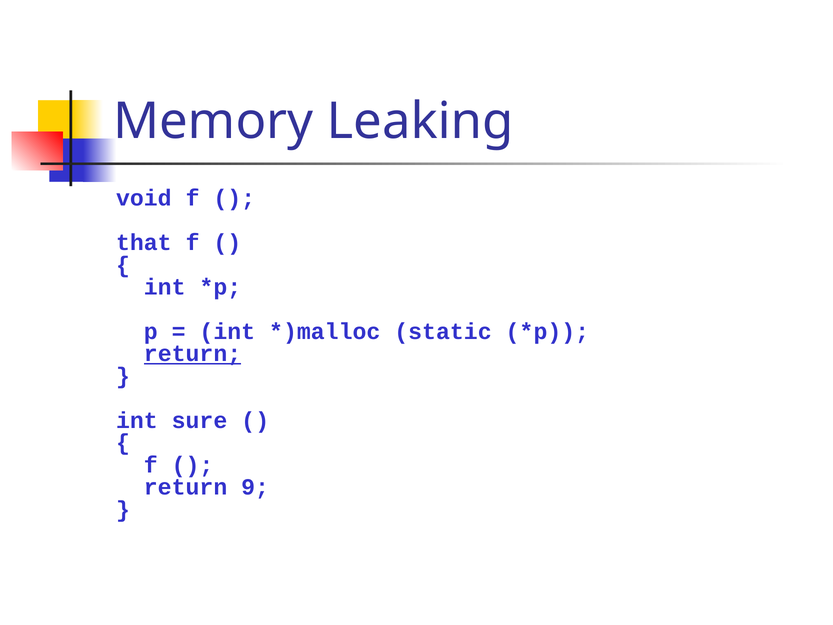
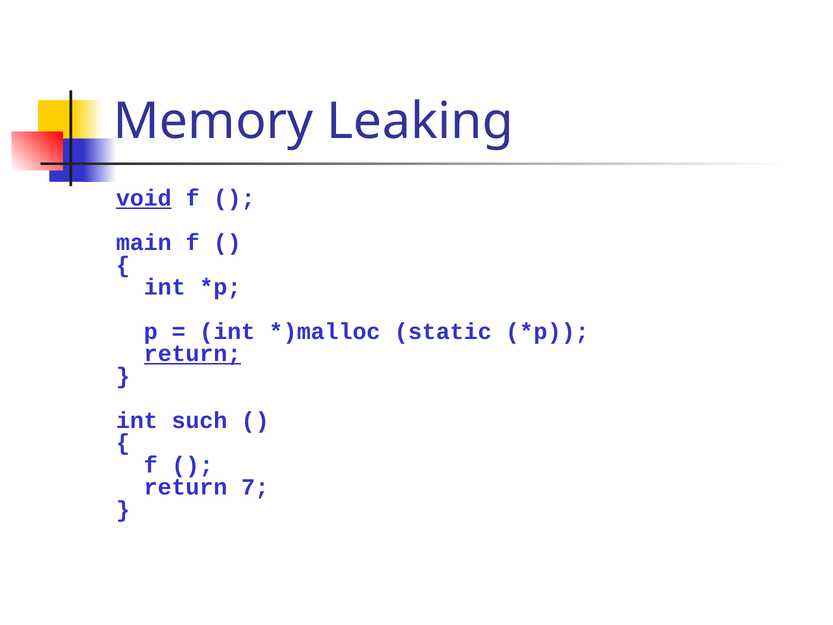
void underline: none -> present (144, 198)
that: that -> main (144, 243)
sure: sure -> such (199, 420)
9: 9 -> 7 (255, 487)
